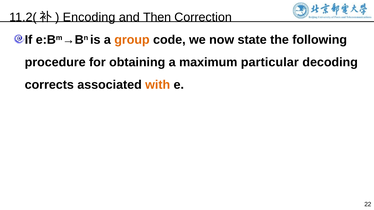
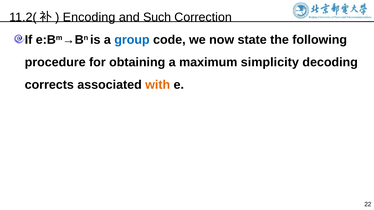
Then: Then -> Such (157, 17)
group colour: orange -> blue (132, 40)
particular: particular -> simplicity (270, 62)
